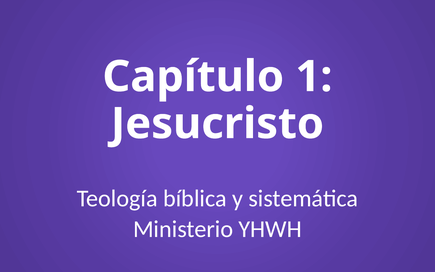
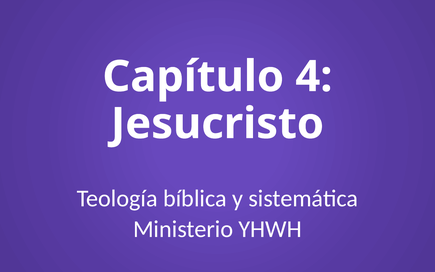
1: 1 -> 4 (314, 77)
